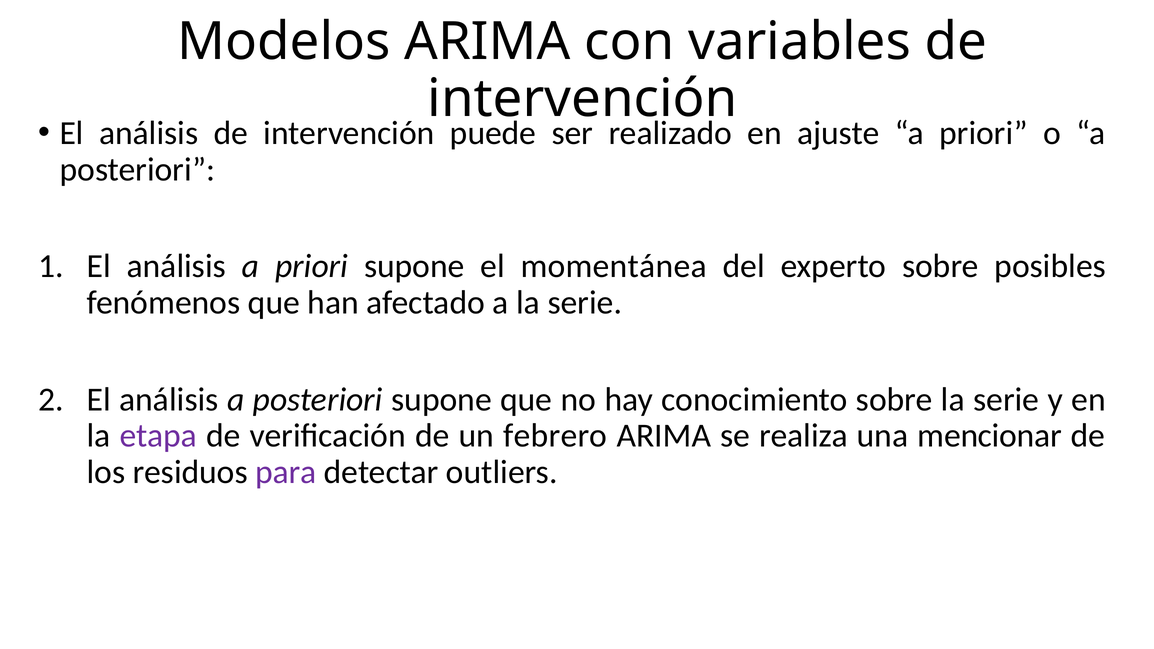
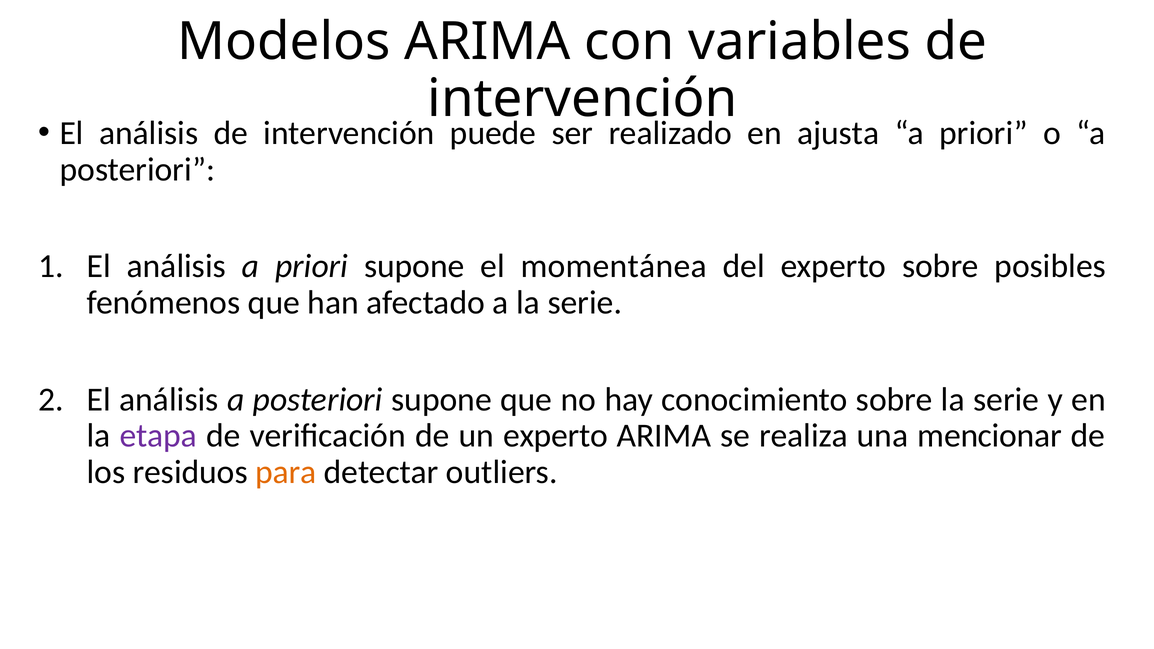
ajuste: ajuste -> ajusta (838, 133)
un febrero: febrero -> experto (555, 436)
para colour: purple -> orange (286, 472)
